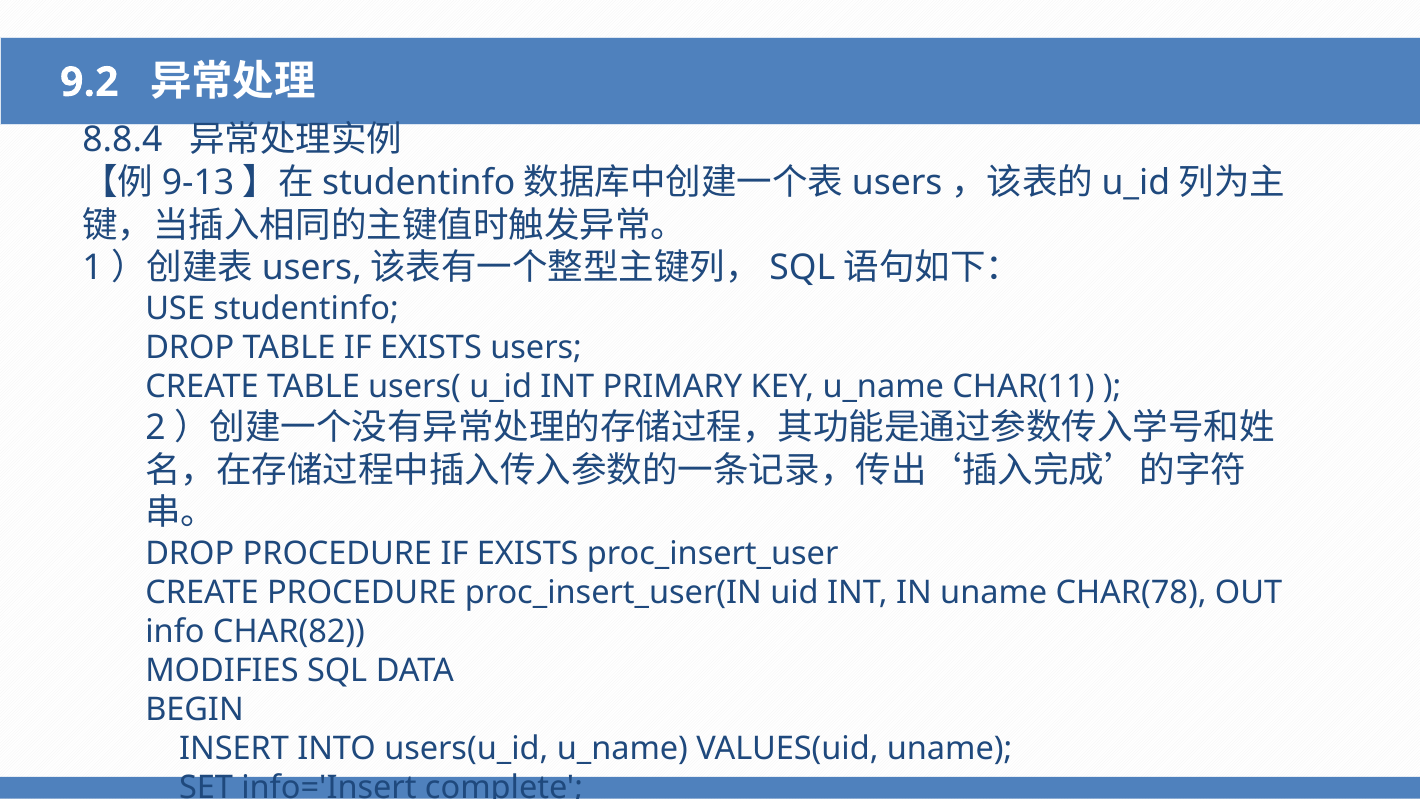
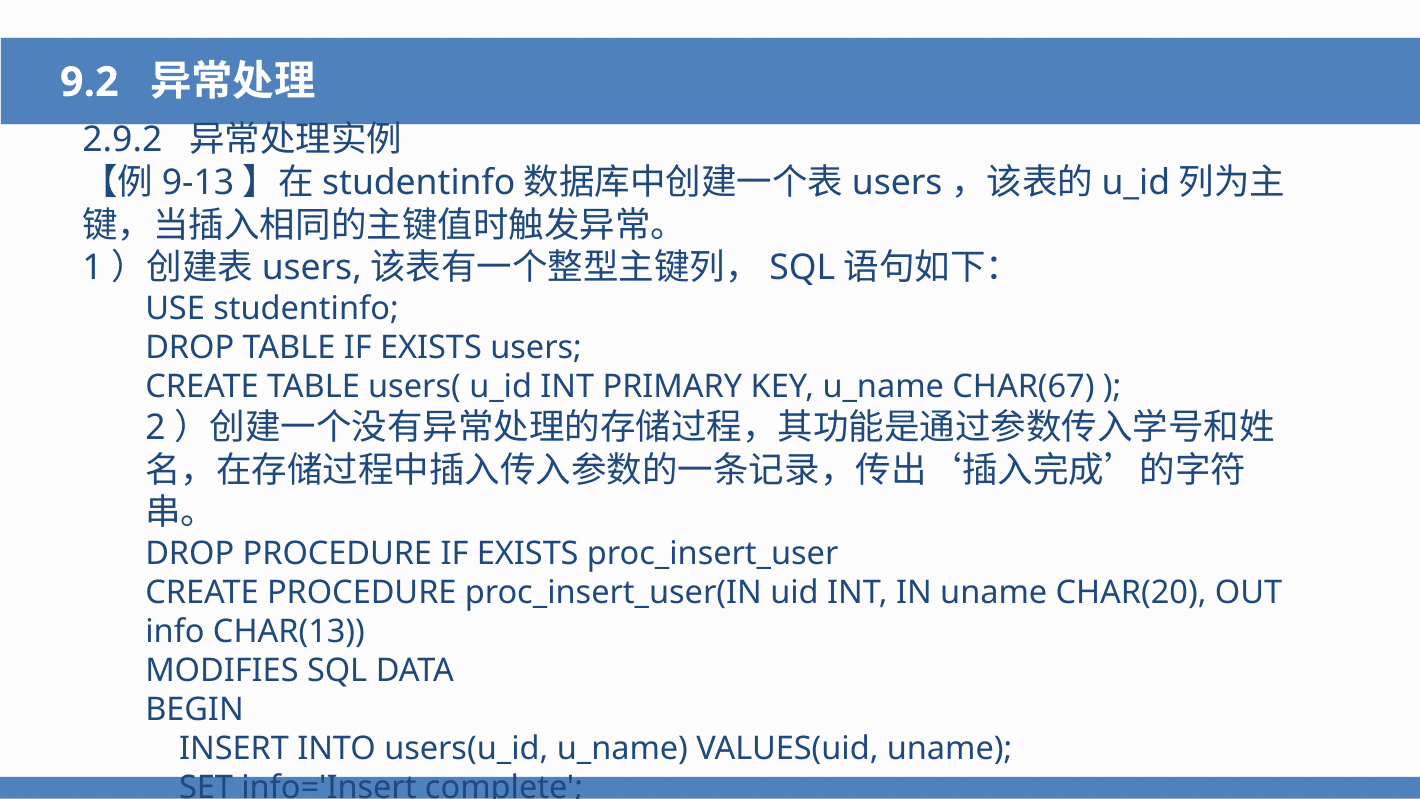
8.8.4: 8.8.4 -> 2.9.2 (122, 140)
CHAR(11: CHAR(11 -> CHAR(67 (1023, 387)
CHAR(78: CHAR(78 -> CHAR(20 (1131, 593)
CHAR(82: CHAR(82 -> CHAR(13 (289, 632)
